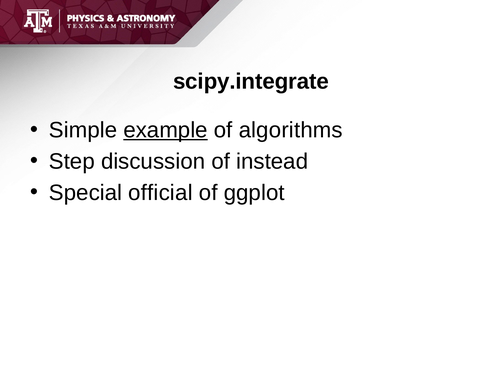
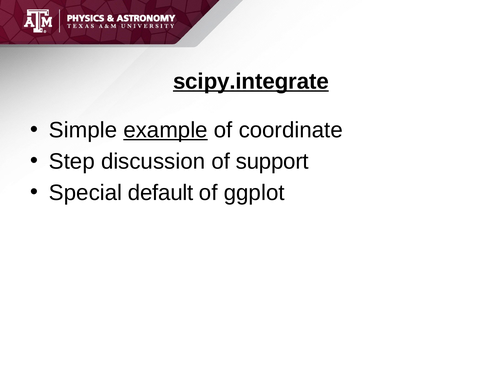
scipy.integrate underline: none -> present (251, 81)
algorithms: algorithms -> coordinate (291, 130)
instead: instead -> support (272, 161)
official: official -> default (161, 193)
